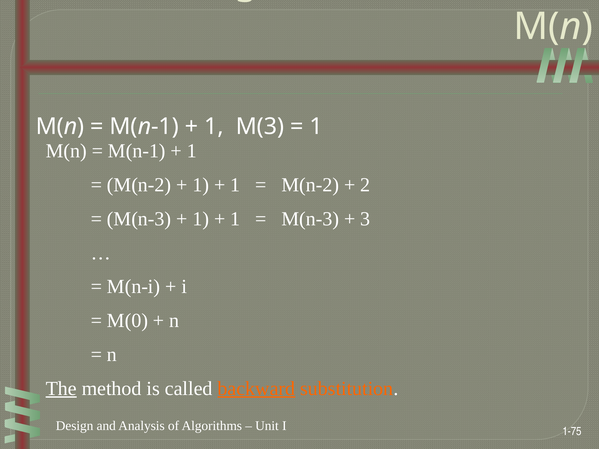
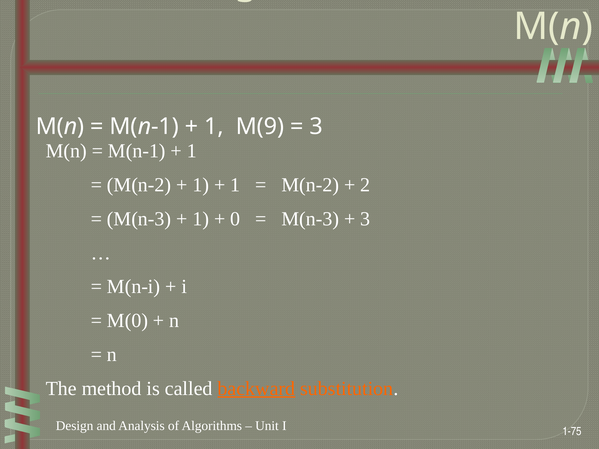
M(3: M(3 -> M(9 (260, 126)
1: 1 -> 3 (316, 126)
1: 1 -> 0 (235, 219)
The underline: present -> none (61, 389)
